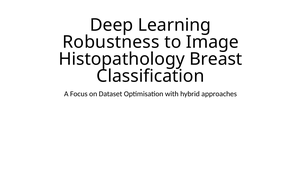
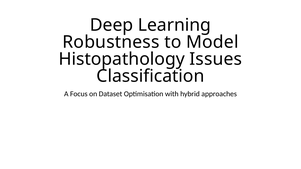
Image: Image -> Model (212, 42)
Breast: Breast -> Issues (216, 59)
